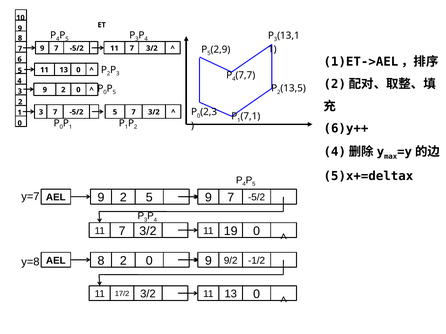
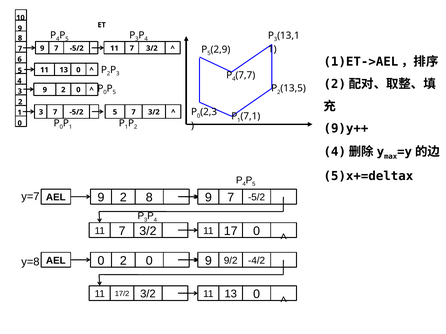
6)y++: 6)y++ -> 9)y++ (346, 129)
2 5: 5 -> 8 (149, 198)
19: 19 -> 17 (231, 231)
AEL 8: 8 -> 0 (101, 261)
-1/2: -1/2 -> -4/2 (257, 261)
